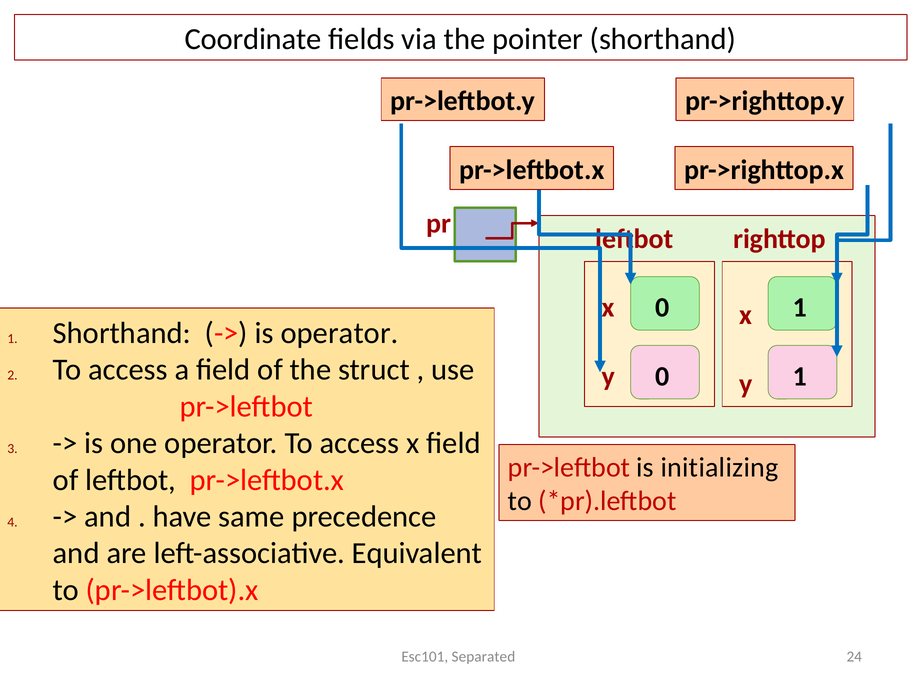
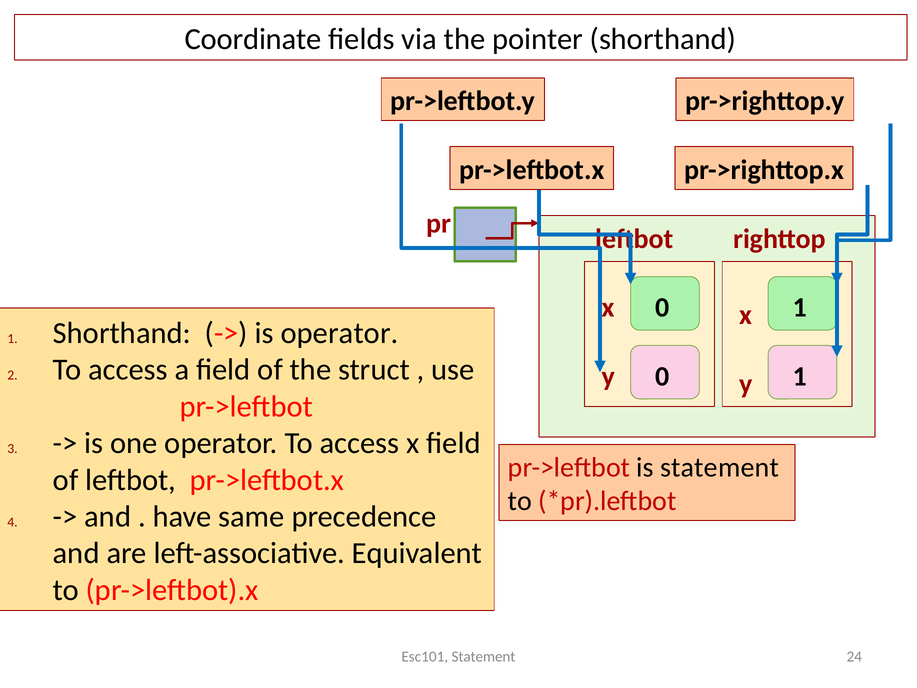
is initializing: initializing -> statement (720, 467)
Esc101 Separated: Separated -> Statement (484, 657)
